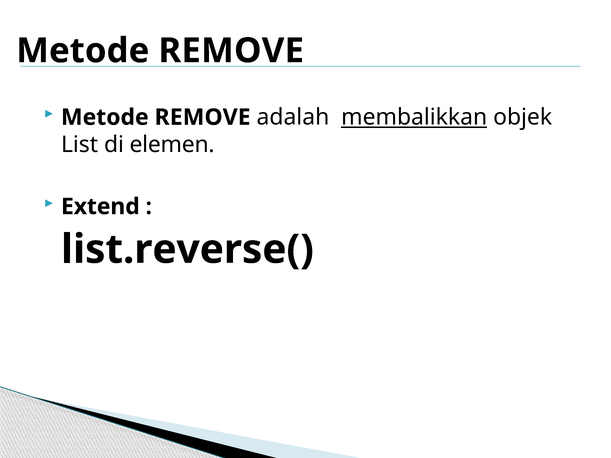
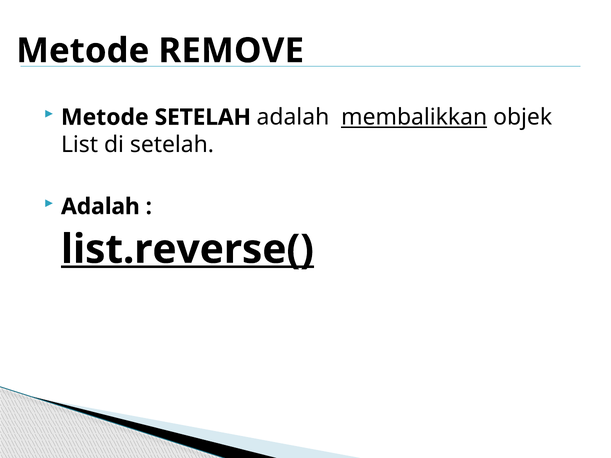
REMOVE: REMOVE -> SETELAH (203, 117)
di elemen: elemen -> setelah (172, 145)
Extend: Extend -> Adalah (100, 207)
list.reverse( underline: none -> present (187, 250)
